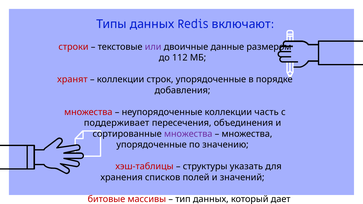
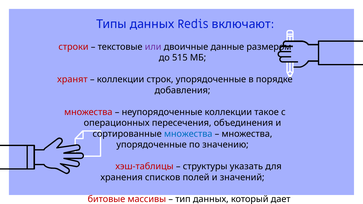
112: 112 -> 515 (180, 58)
часть: часть -> такое (267, 112)
поддерживает: поддерживает -> операционных (117, 123)
множества colour: purple -> blue (188, 134)
